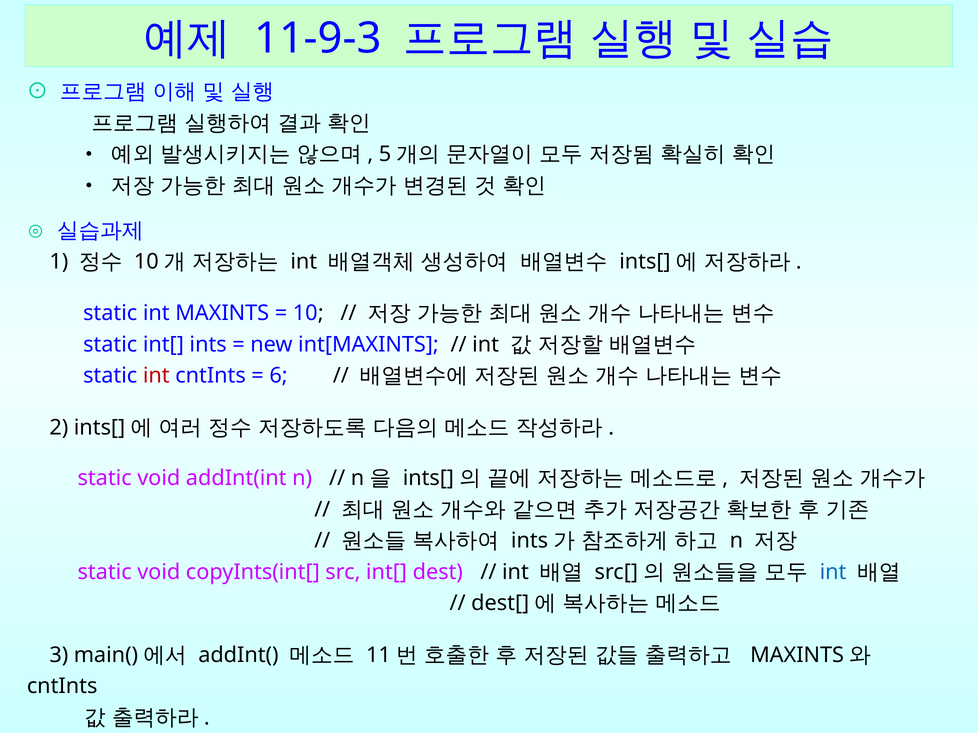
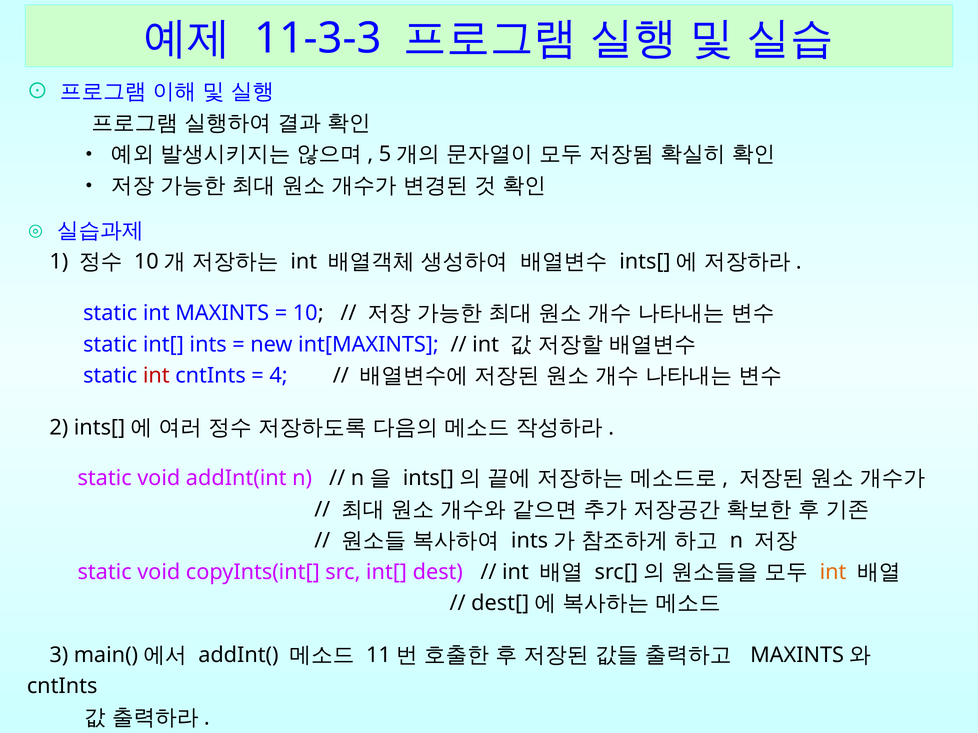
11-9-3: 11-9-3 -> 11-3-3 (318, 39)
6: 6 -> 4 (278, 376)
int colour: blue -> orange (833, 572)
